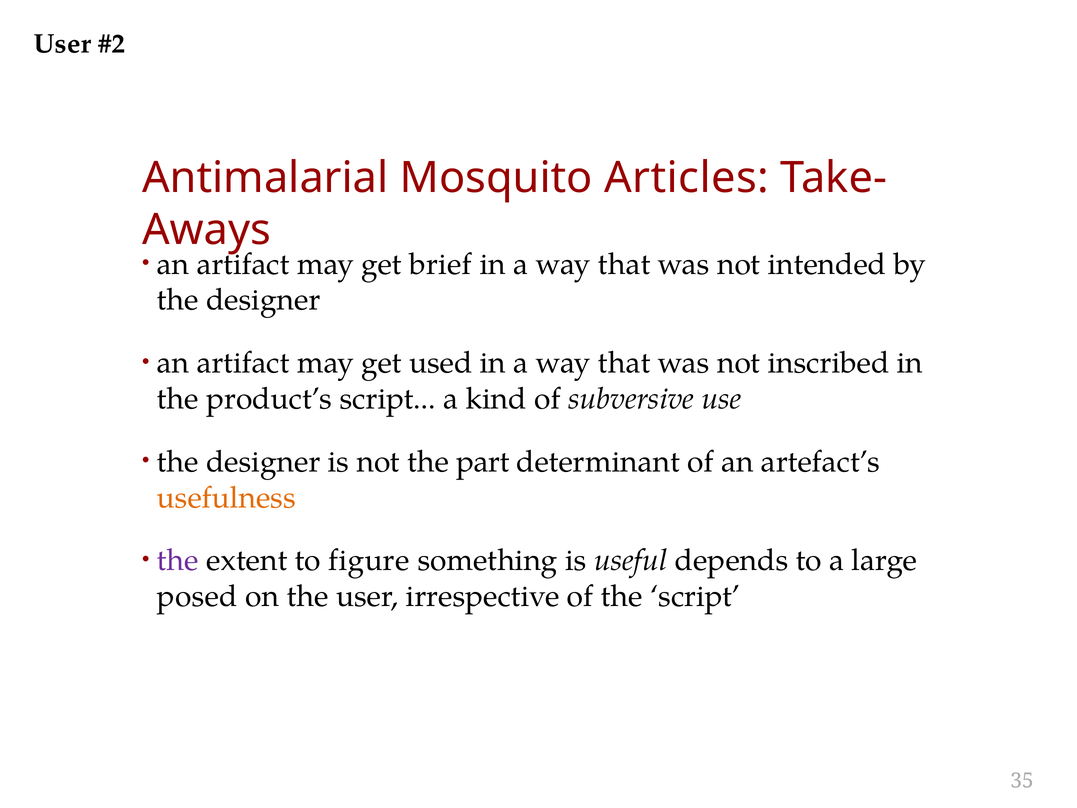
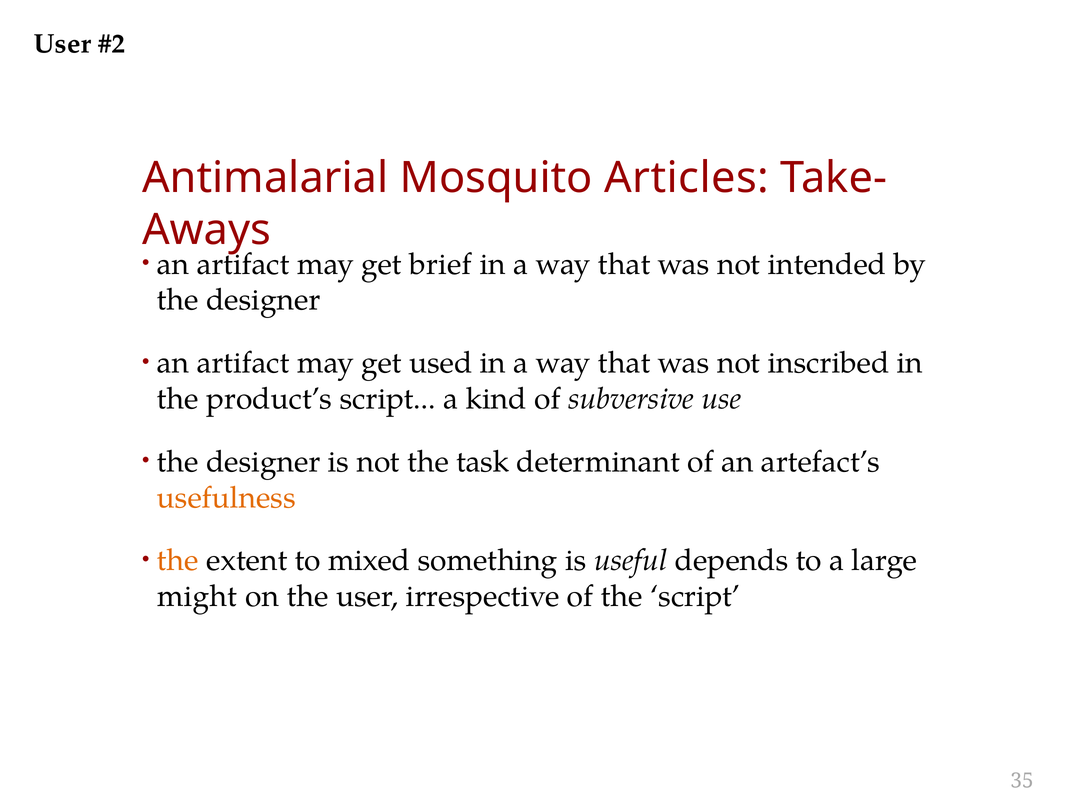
part: part -> task (483, 462)
the colour: purple -> orange (178, 560)
figure: figure -> mixed (369, 560)
posed: posed -> might (197, 596)
